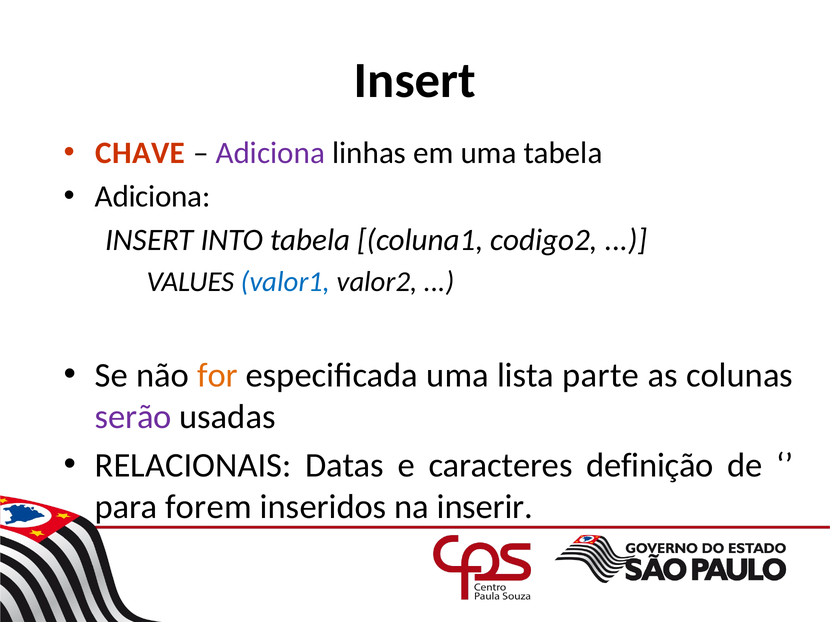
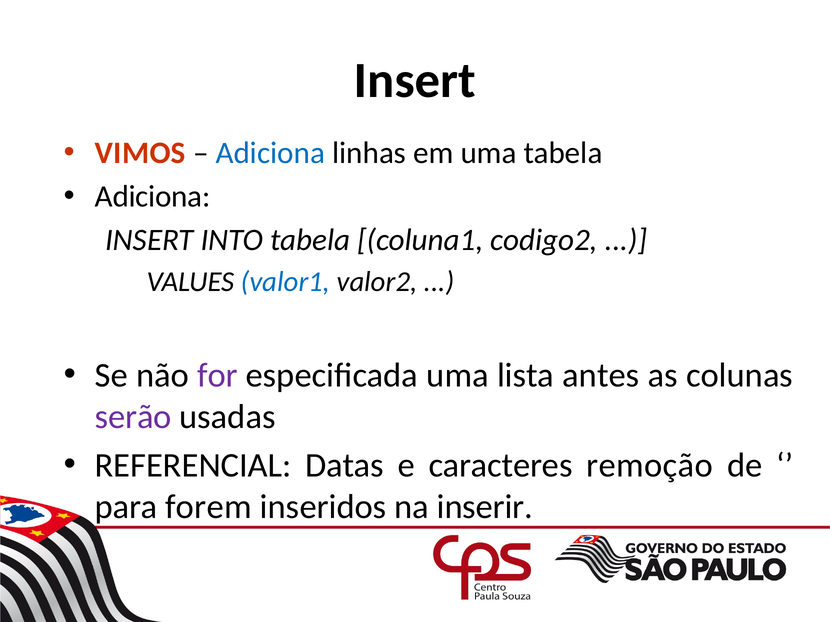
CHAVE: CHAVE -> VIMOS (140, 153)
Adiciona colour: purple -> blue (270, 153)
for colour: orange -> purple (218, 376)
parte: parte -> antes (601, 376)
RELACIONAIS: RELACIONAIS -> REFERENCIAL (193, 466)
definição: definição -> remoção (650, 466)
